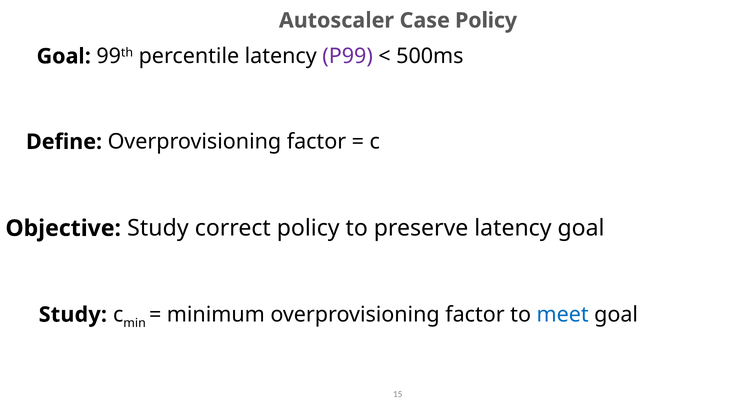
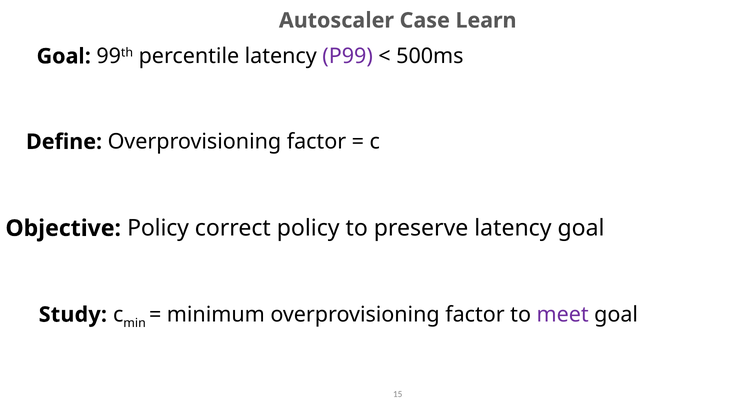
Case Policy: Policy -> Learn (486, 21)
Objective Study: Study -> Policy (158, 228)
meet colour: blue -> purple (563, 315)
